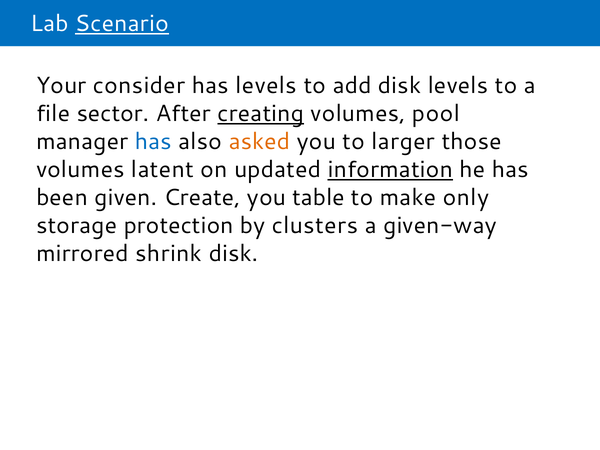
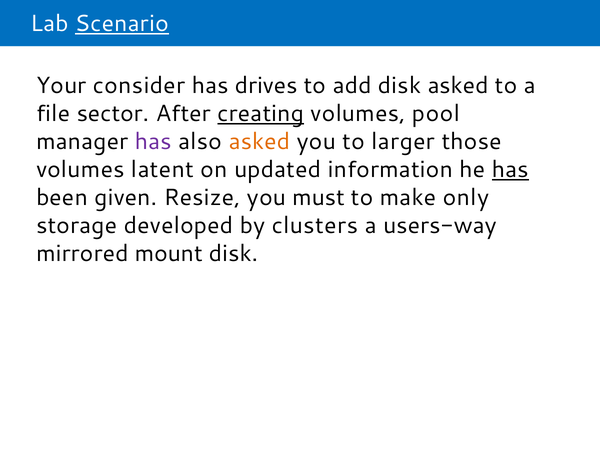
has levels: levels -> drives (266, 86)
disk levels: levels -> asked (458, 86)
has colour: blue -> purple (153, 142)
information underline: present -> none (390, 170)
has underline: none -> present (510, 170)
Create: Create -> Resize (202, 198)
table: table -> must (319, 198)
protection: protection -> developed (179, 226)
given-way: given-way -> users-way (440, 226)
shrink: shrink -> mount (169, 254)
